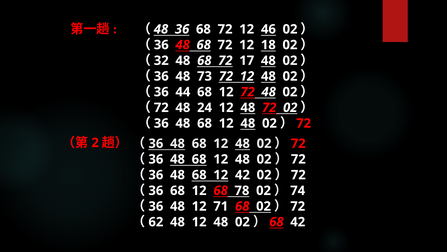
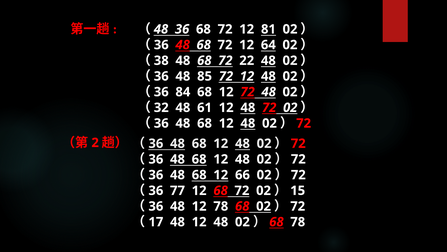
46: 46 -> 81 (268, 29)
18: 18 -> 64 (268, 45)
32: 32 -> 38 (161, 60)
17: 17 -> 22 (247, 60)
73: 73 -> 85 (205, 76)
44: 44 -> 84 (183, 92)
72: 72 -> 32 (161, 107)
24: 24 -> 61 (205, 107)
12 42: 42 -> 66 (242, 175)
68: 68 -> 77 (177, 190)
12 68 78: 78 -> 72 (242, 190)
74: 74 -> 15 (298, 190)
12 71: 71 -> 78 (221, 206)
62: 62 -> 17 (156, 222)
68 42: 42 -> 78 (298, 222)
